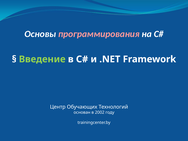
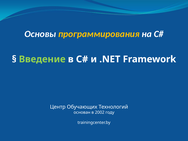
программирования colour: pink -> yellow (99, 34)
